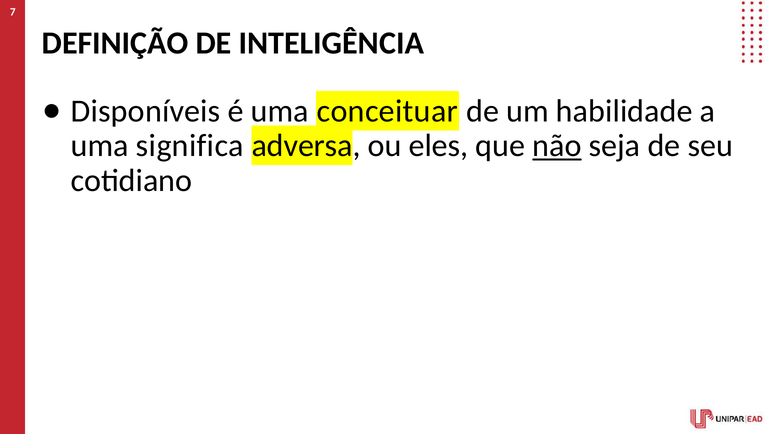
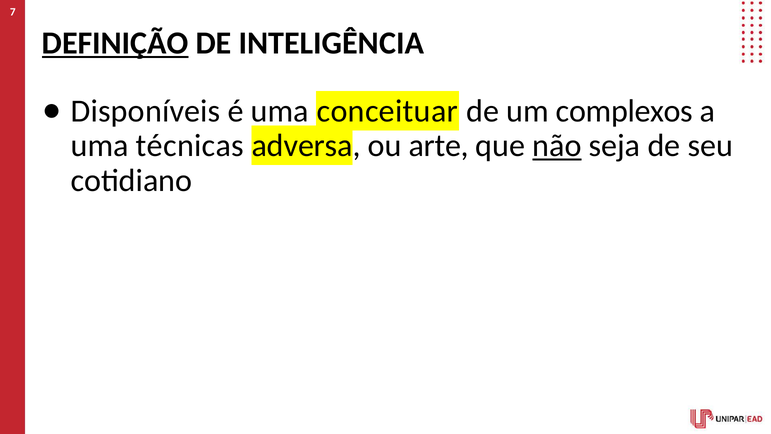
DEFINIÇÃO underline: none -> present (115, 43)
habilidade: habilidade -> complexos (624, 111)
significa: significa -> técnicas (190, 146)
eles: eles -> arte (439, 146)
